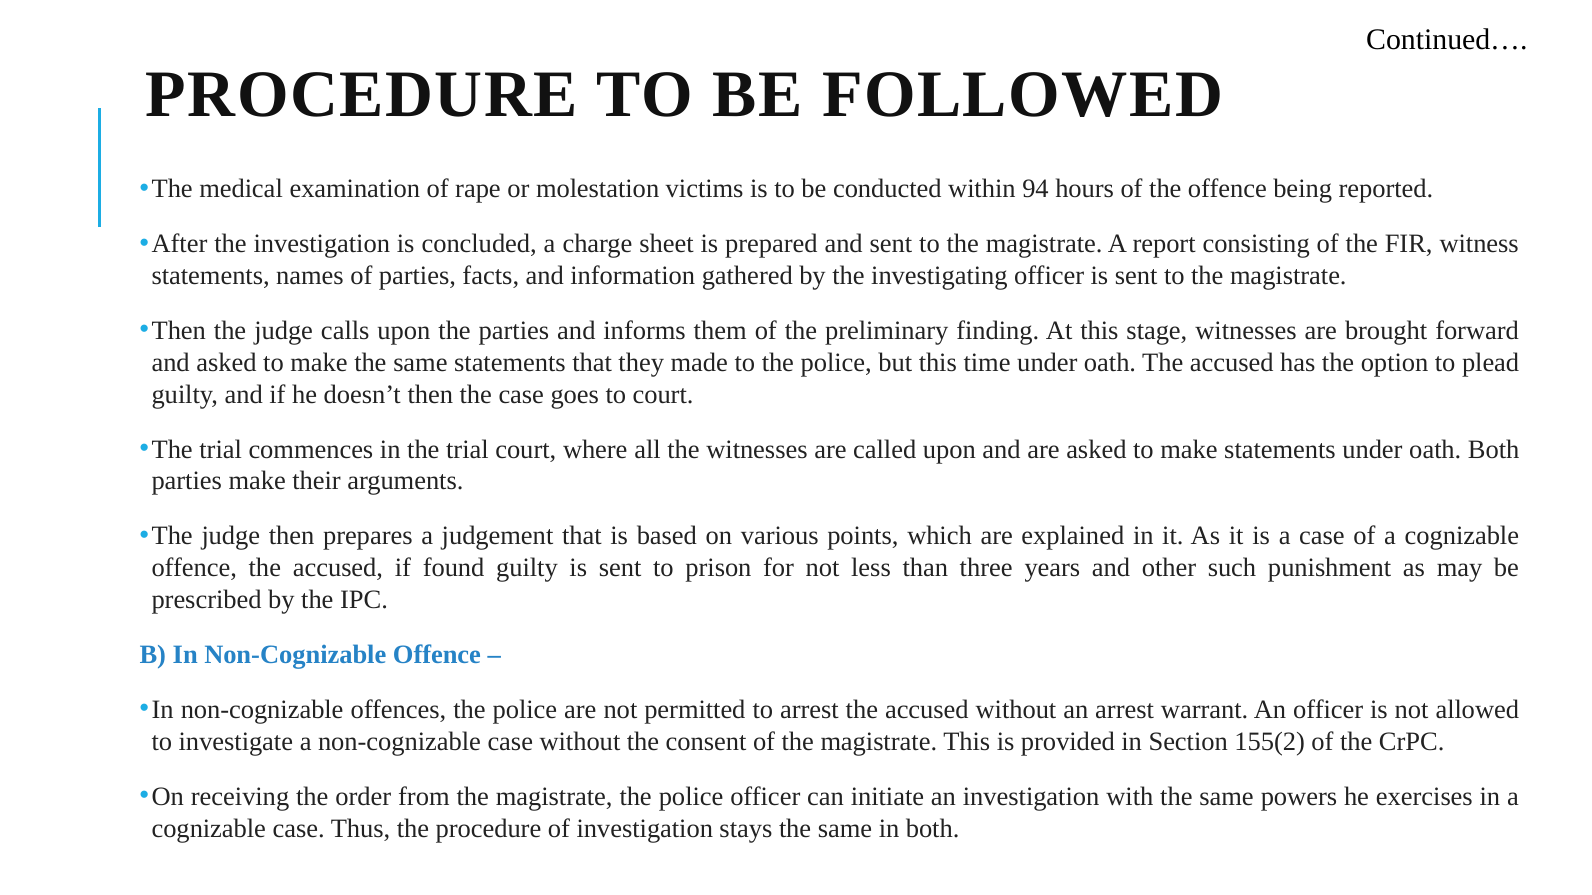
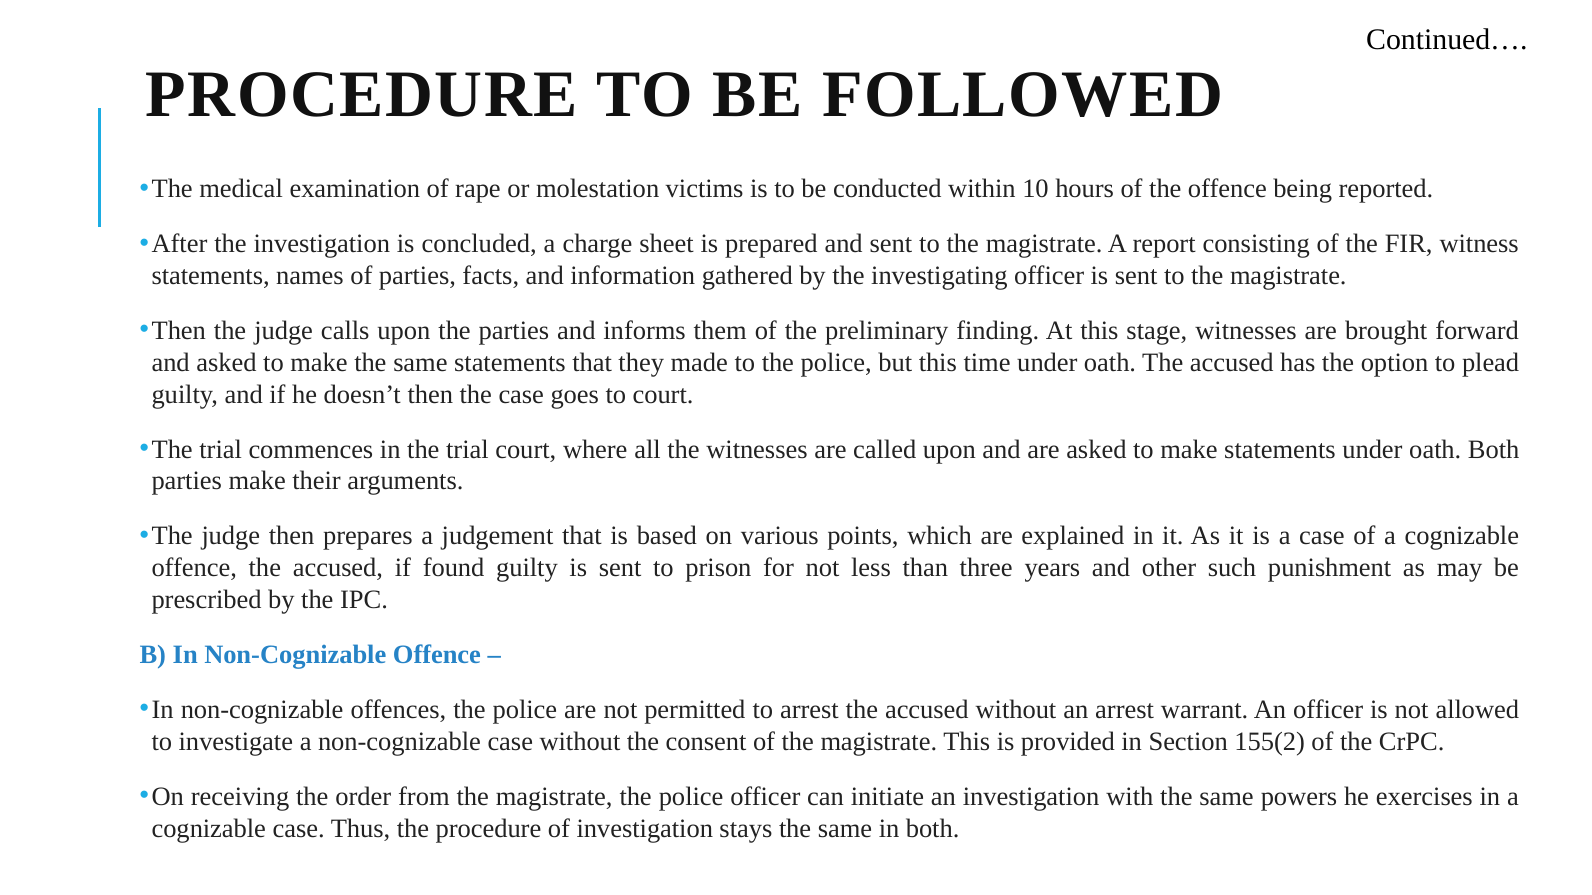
94: 94 -> 10 (1036, 189)
